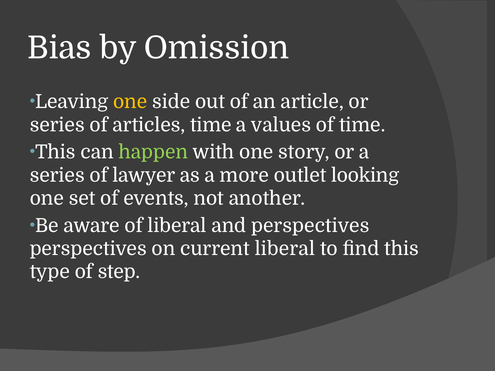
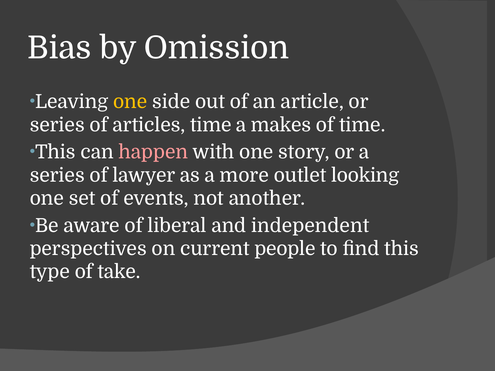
values: values -> makes (281, 125)
happen colour: light green -> pink (153, 152)
and perspectives: perspectives -> independent (310, 226)
current liberal: liberal -> people (285, 249)
step: step -> take (119, 272)
